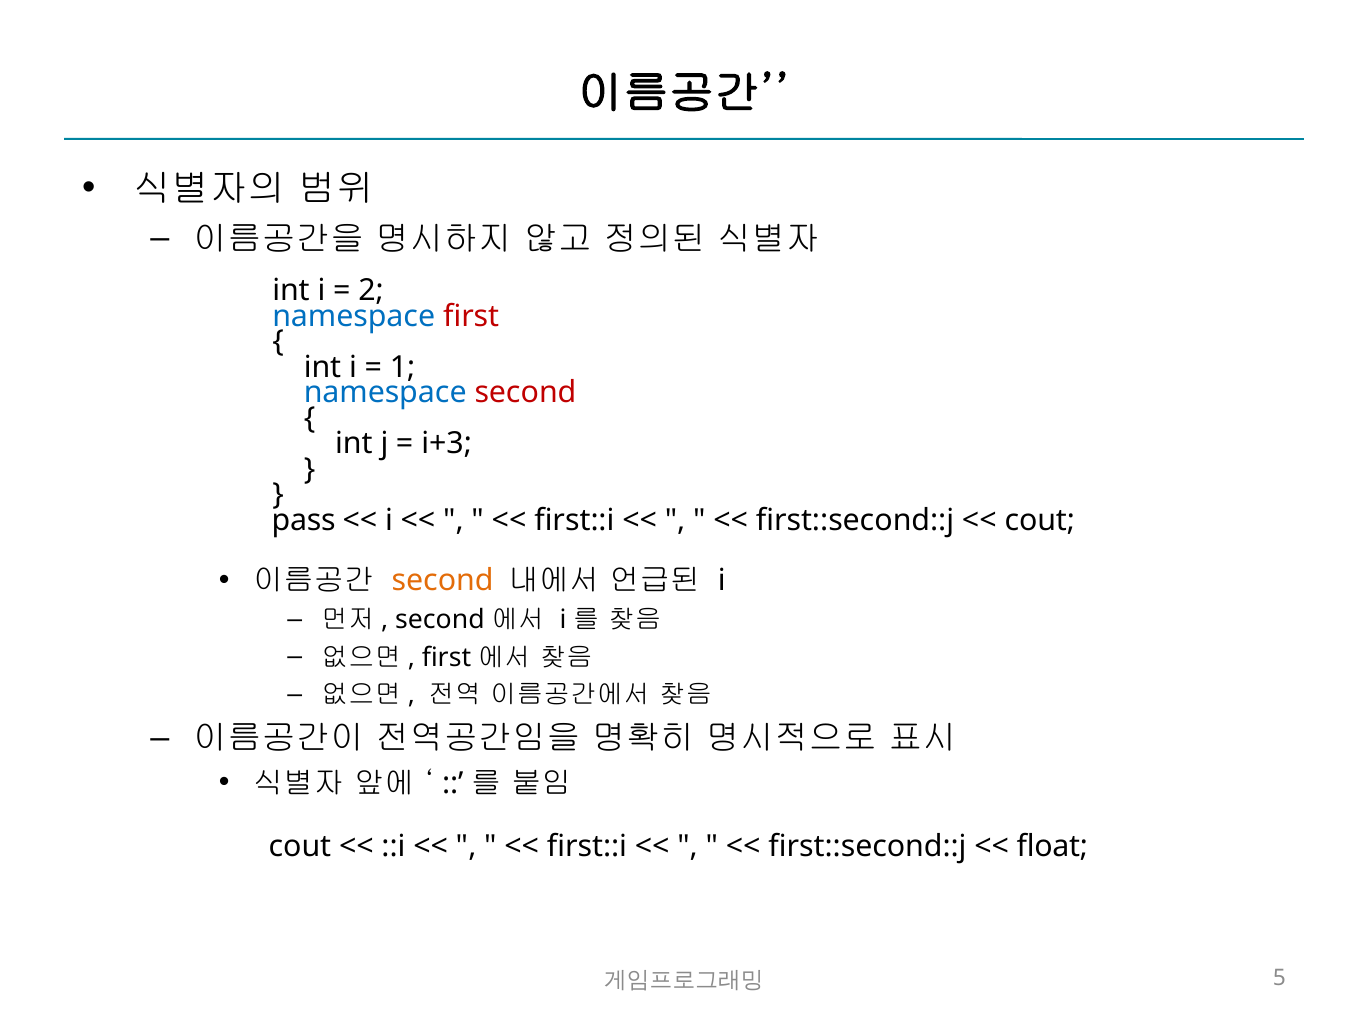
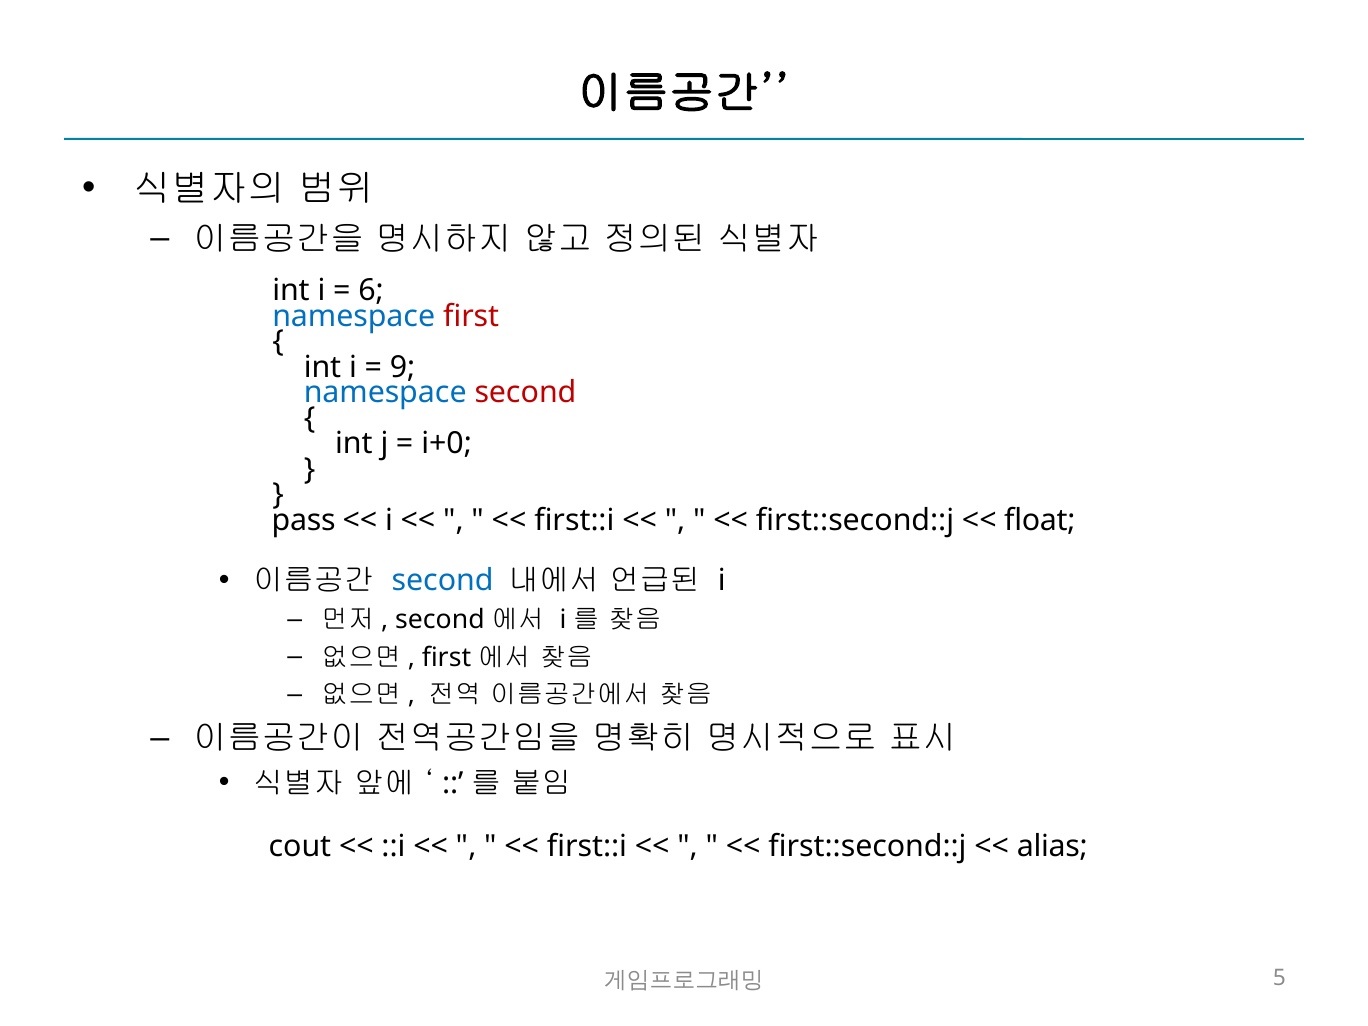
2: 2 -> 6 (371, 290)
1: 1 -> 9 (403, 367)
i+3: i+3 -> i+0 (447, 444)
cout: cout -> float (1040, 520)
second colour: orange -> blue (443, 581)
float: float -> alias (1052, 846)
